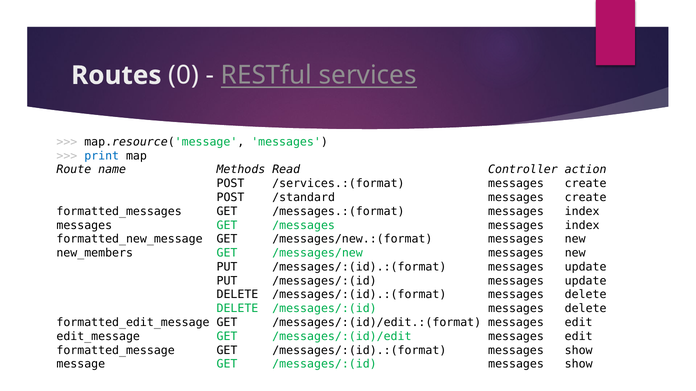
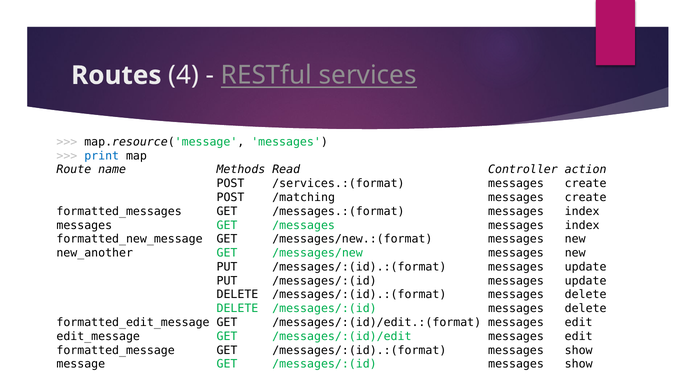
0: 0 -> 4 (184, 75)
/standard: /standard -> /matching (304, 198)
new_members: new_members -> new_another (95, 253)
